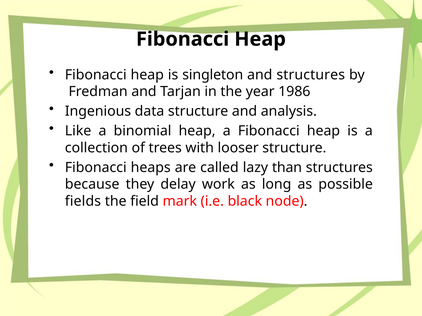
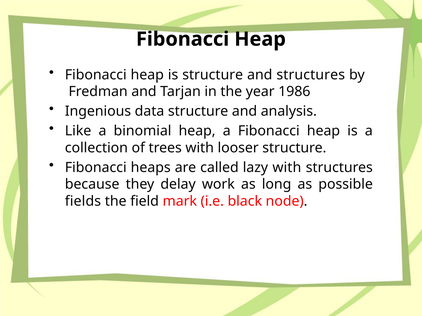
is singleton: singleton -> structure (213, 75)
lazy than: than -> with (287, 168)
